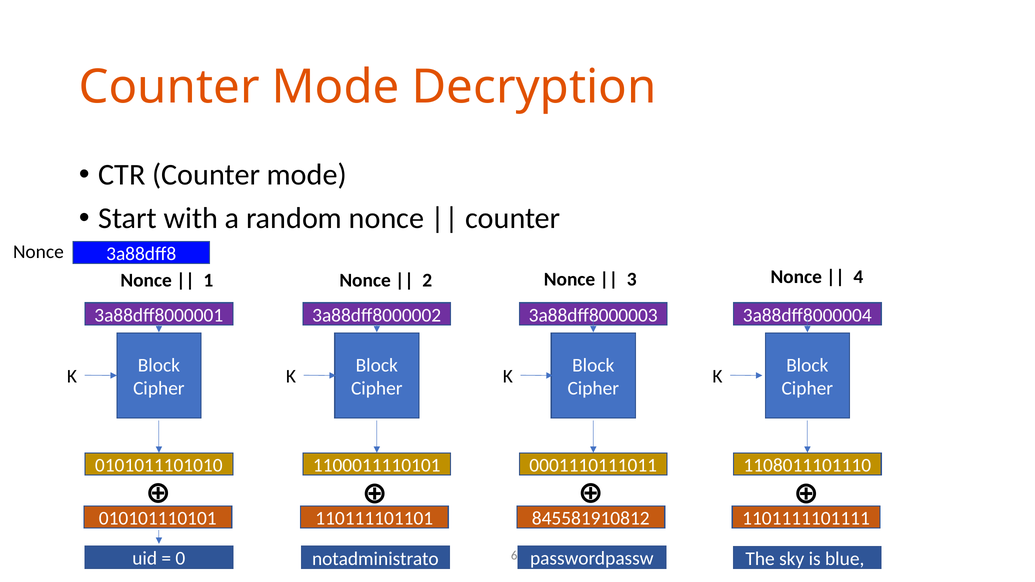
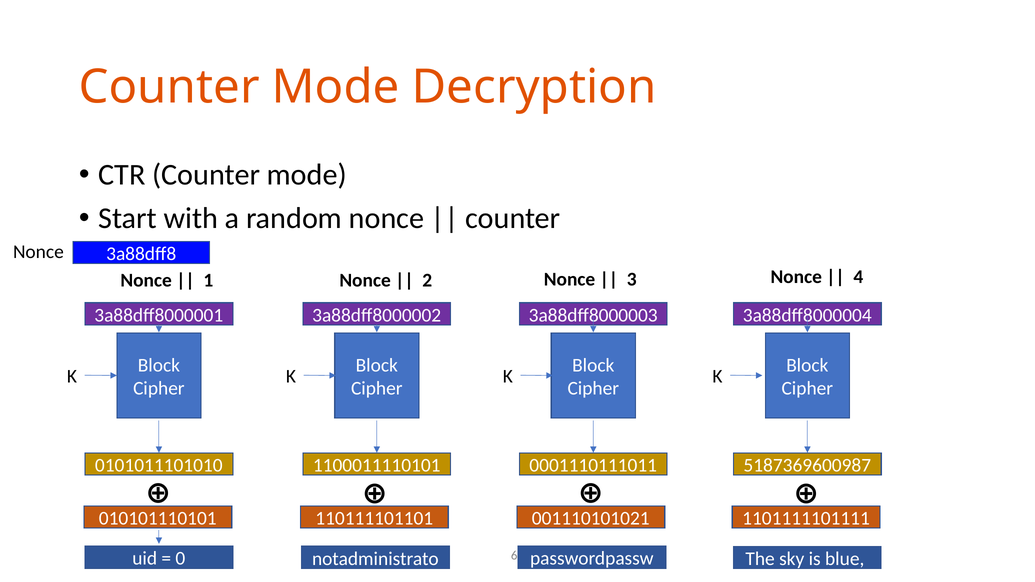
1108011101110: 1108011101110 -> 5187369600987 (807, 465)
845581910812: 845581910812 -> 001110101021 (591, 518)
